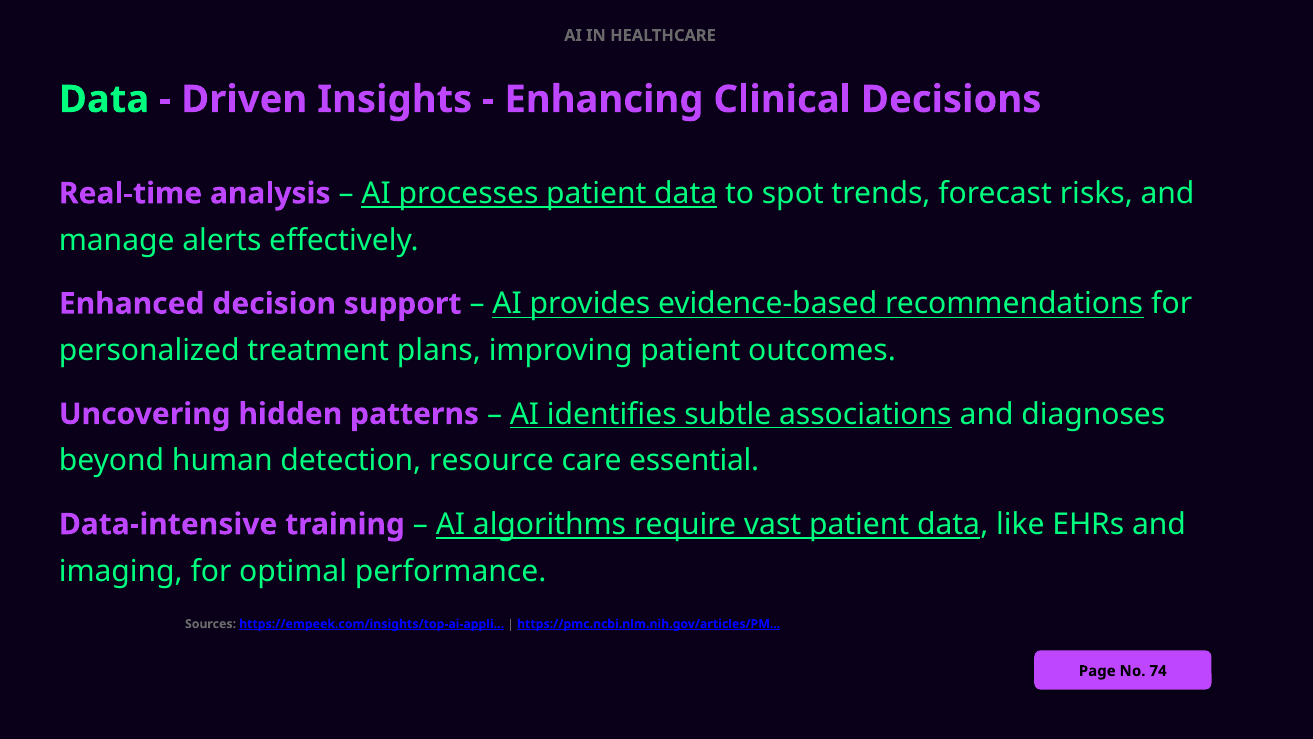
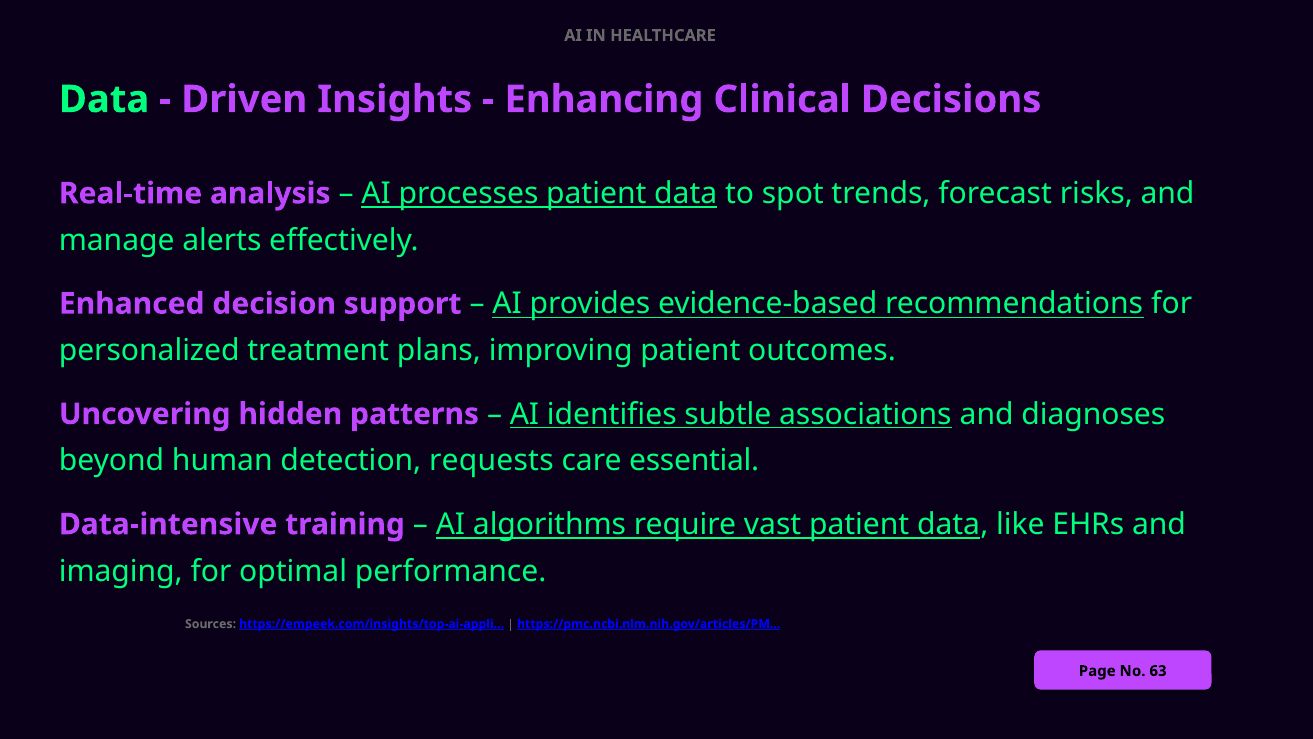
resource: resource -> requests (491, 461)
74: 74 -> 63 (1158, 671)
